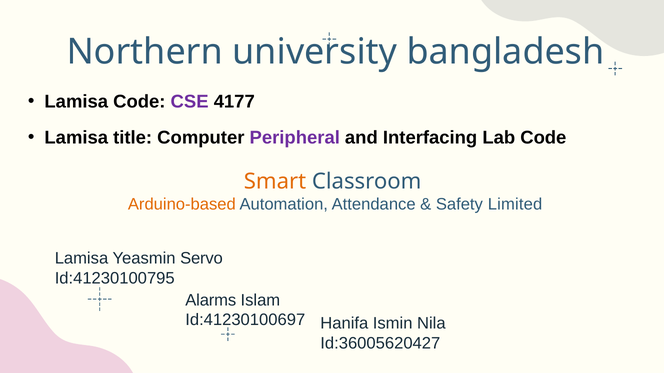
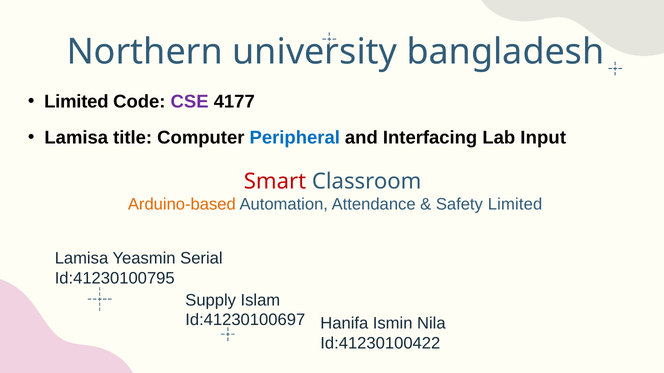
Lamisa: Lamisa -> Limited (76, 102)
Peripheral colour: purple -> blue (295, 138)
Lab Code: Code -> Input (543, 138)
Smart colour: orange -> red (275, 182)
Servo: Servo -> Serial (201, 259)
Alarms: Alarms -> Supply (211, 301)
Id:36005620427: Id:36005620427 -> Id:41230100422 (380, 344)
